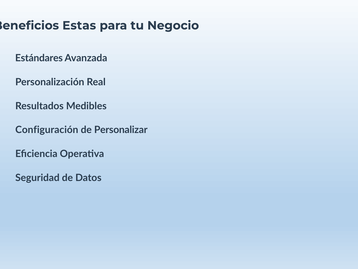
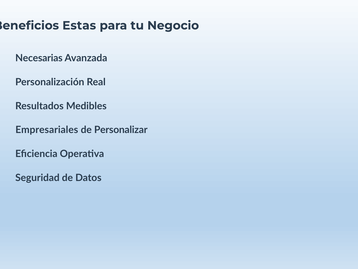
Estándares: Estándares -> Necesarias (39, 58)
Configuración: Configuración -> Empresariales (47, 130)
